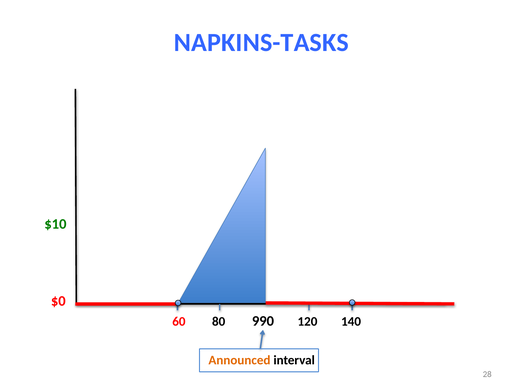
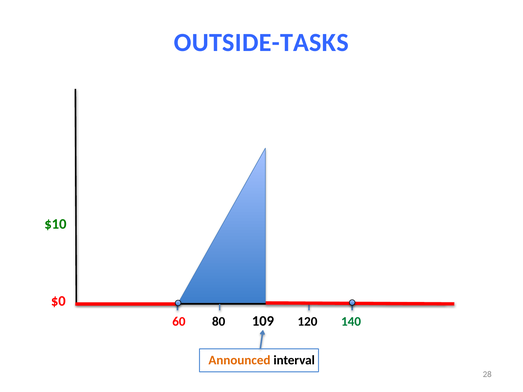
NAPKINS-TASKS: NAPKINS-TASKS -> OUTSIDE-TASKS (261, 43)
990: 990 -> 109 (263, 321)
140 colour: black -> green (351, 322)
